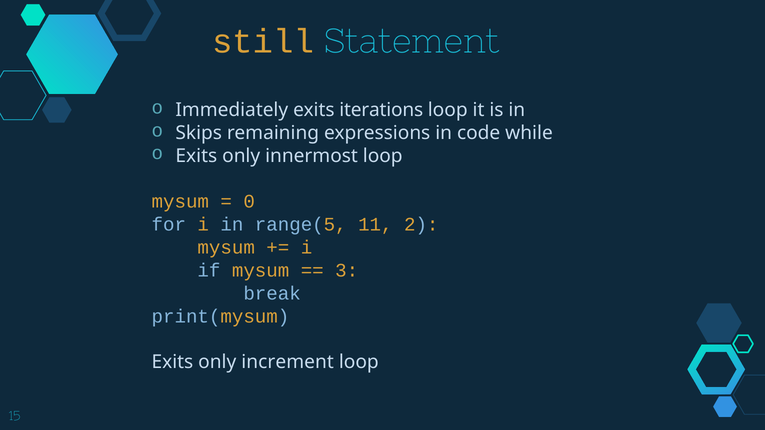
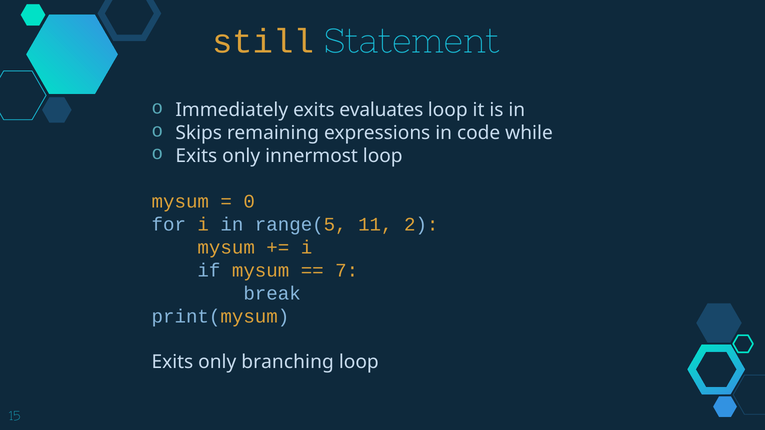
iterations: iterations -> evaluates (381, 110)
3: 3 -> 7 (347, 271)
increment: increment -> branching (288, 362)
